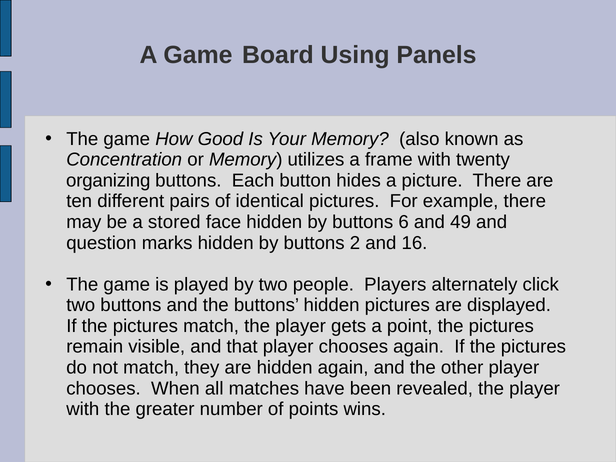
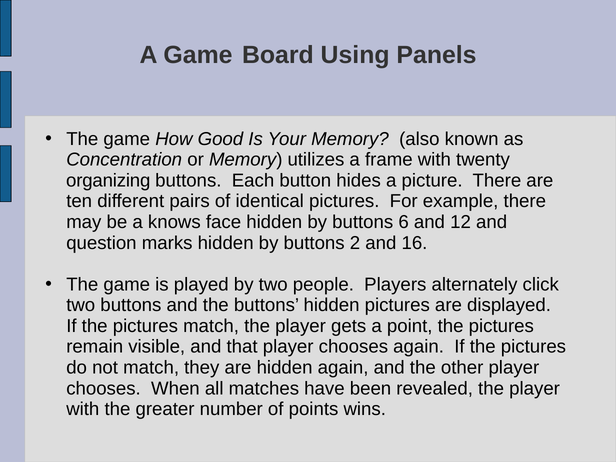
stored: stored -> knows (174, 222)
49: 49 -> 12 (461, 222)
